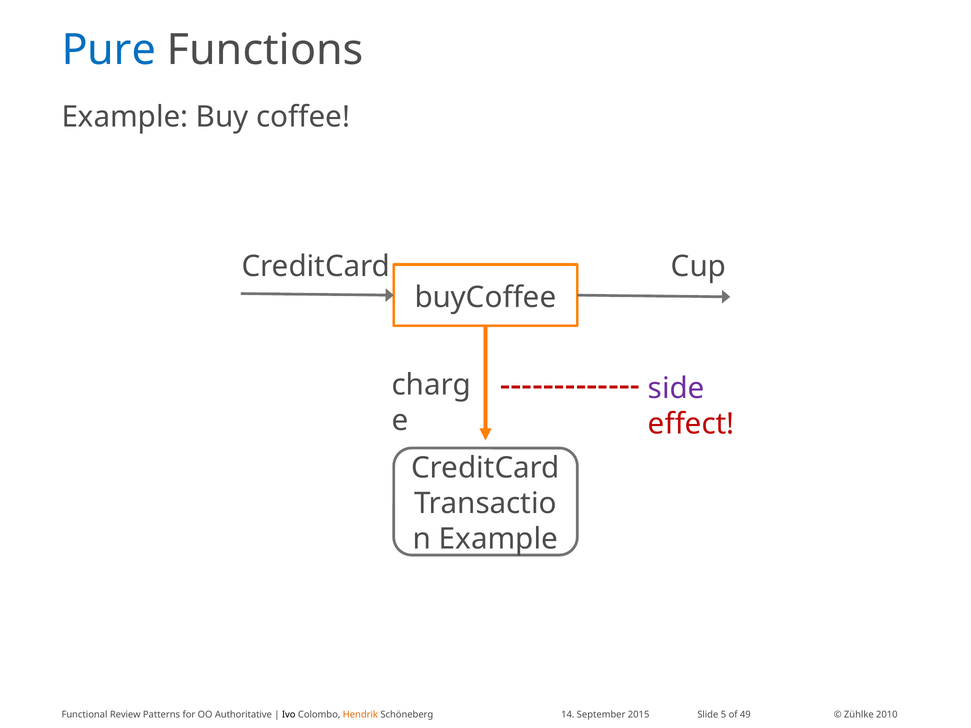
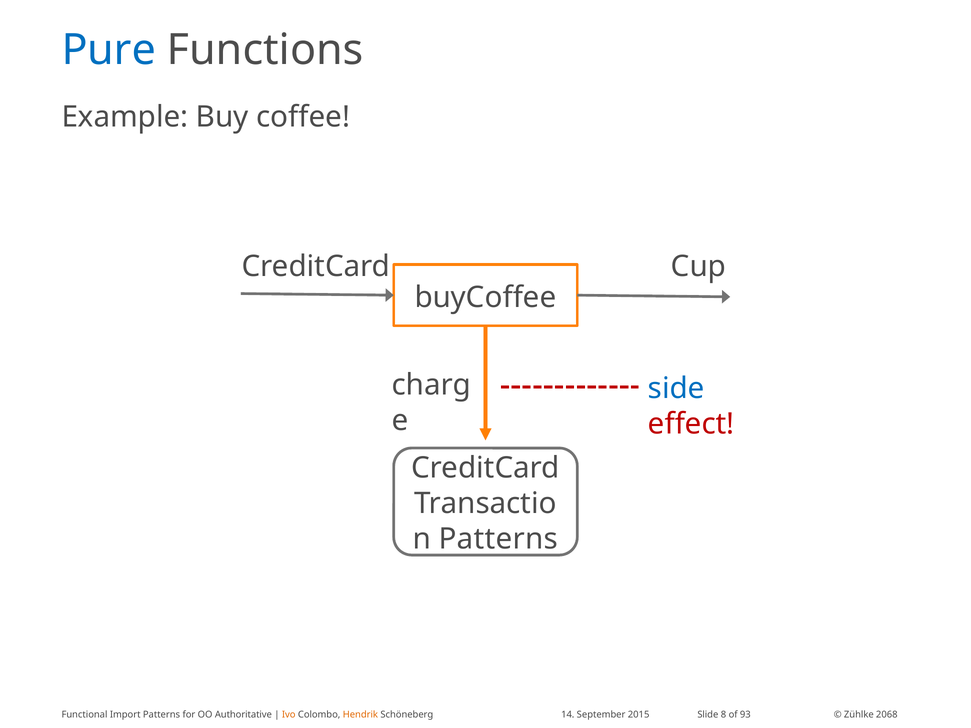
side colour: purple -> blue (676, 389)
Example: Example -> Patterns (498, 539)
Review: Review -> Import (125, 715)
Ivo colour: black -> orange (289, 715)
5: 5 -> 8 (724, 715)
49: 49 -> 93 (745, 715)
2010: 2010 -> 2068 (887, 715)
